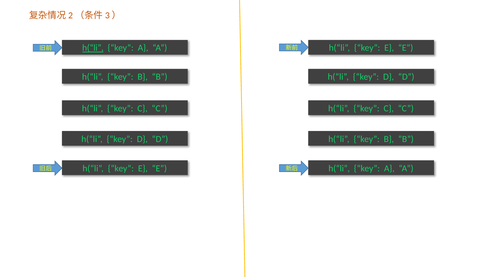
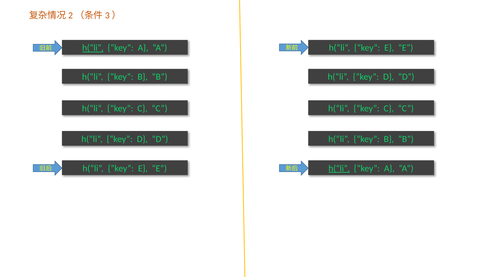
h(“li underline: none -> present (339, 169)
